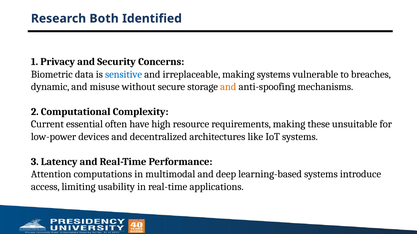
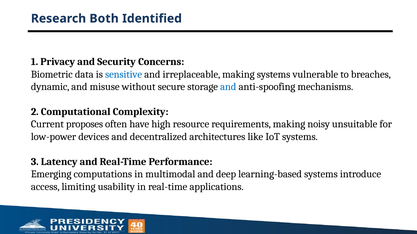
and colour: orange -> blue (228, 87)
essential: essential -> proposes (85, 125)
these: these -> noisy (319, 125)
Attention: Attention -> Emerging (51, 175)
